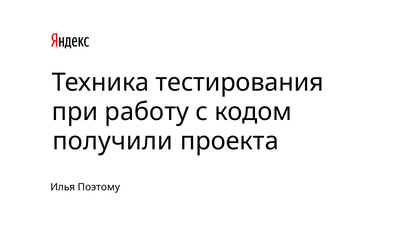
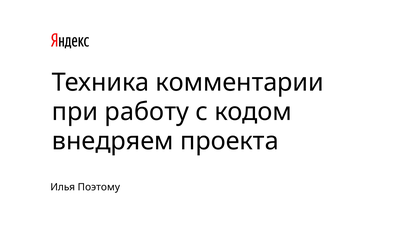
тестирования: тестирования -> комментарии (240, 82)
получили: получили -> внедряем (113, 141)
